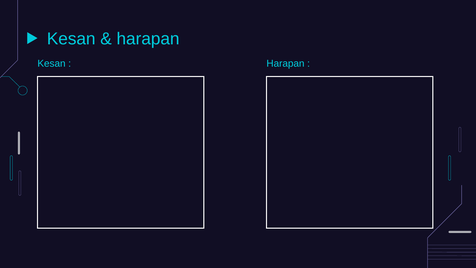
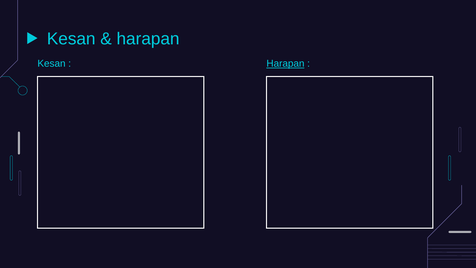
Harapan underline: none -> present (285, 64)
